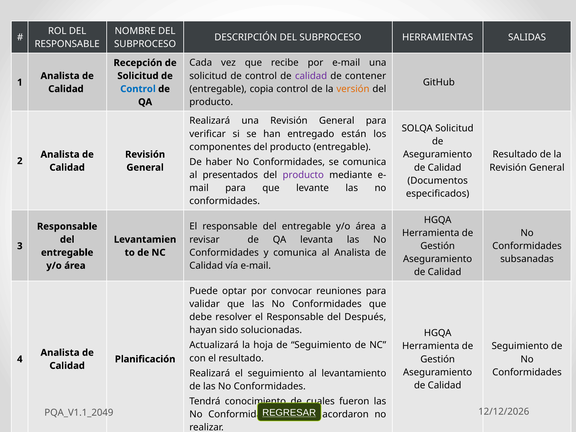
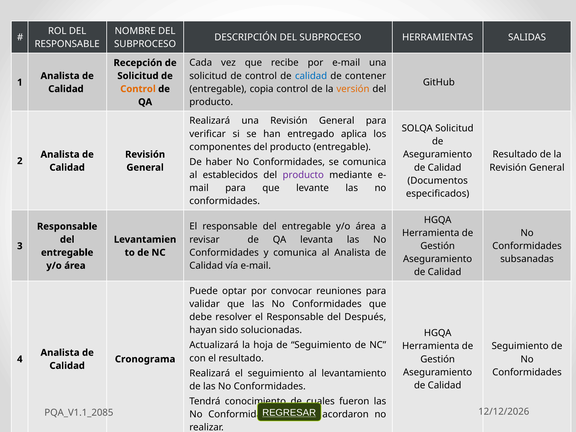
calidad colour: purple -> blue (311, 76)
Control colour: blue -> orange (138, 89)
están: están -> aplica (354, 134)
presentados: presentados -> establecidos (230, 175)
Planificación: Planificación -> Cronograma (145, 359)
PQA_V1.1_2049: PQA_V1.1_2049 -> PQA_V1.1_2085 (79, 413)
